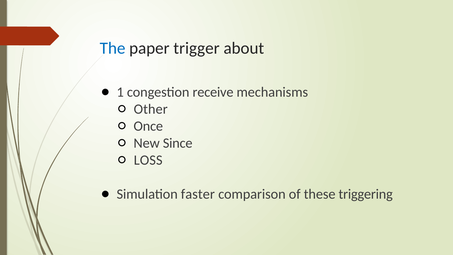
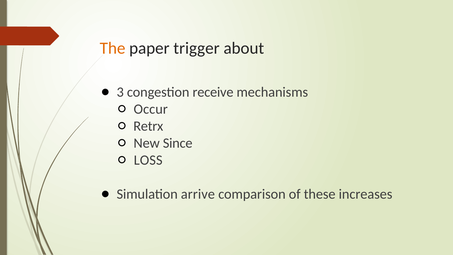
The colour: blue -> orange (113, 48)
1: 1 -> 3 (120, 92)
Other: Other -> Occur (151, 109)
Once: Once -> Retrx (148, 126)
faster: faster -> arrive (198, 194)
triggering: triggering -> increases (366, 194)
